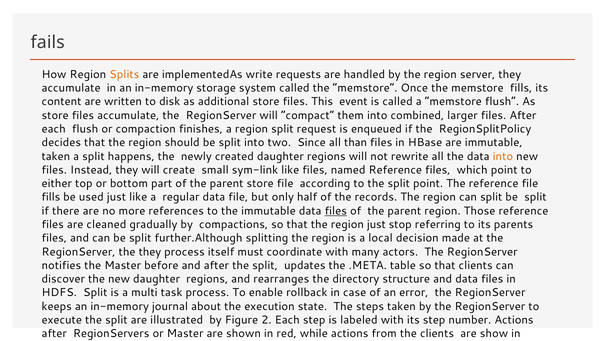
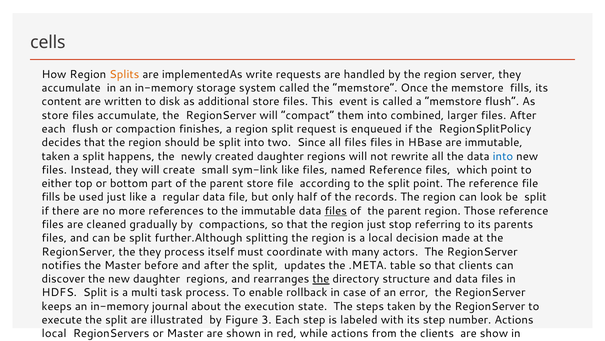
fails: fails -> cells (48, 42)
all than: than -> files (355, 142)
into colour: orange -> blue (503, 156)
can split: split -> look (491, 197)
the underline: none -> present (321, 278)
2: 2 -> 3 (266, 319)
after: after -> local (54, 333)
